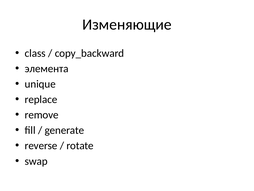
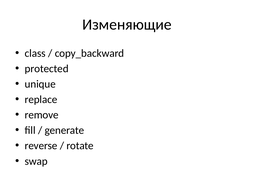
элемента: элемента -> protected (47, 68)
